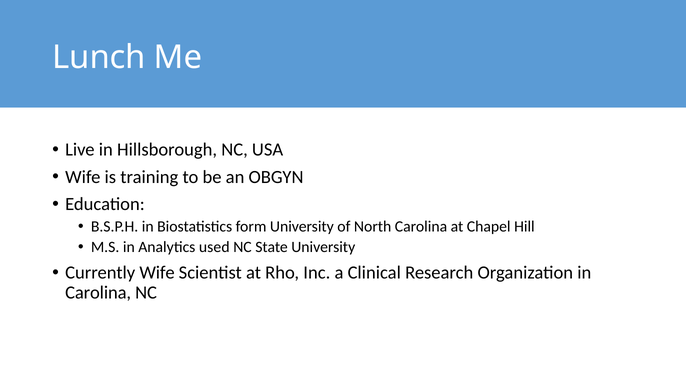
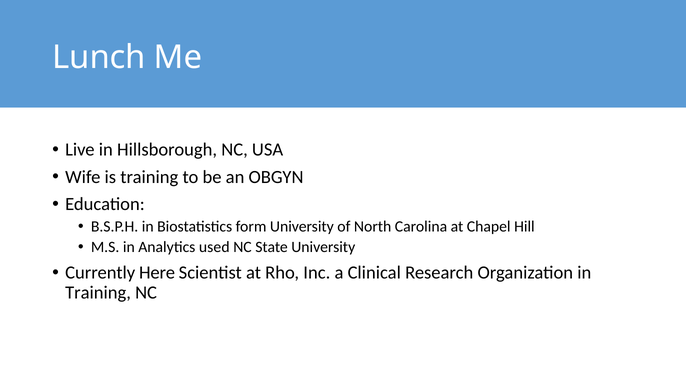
Currently Wife: Wife -> Here (157, 273)
Carolina: Carolina -> Training (98, 293)
